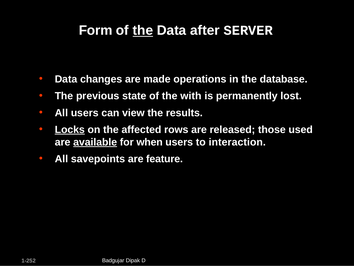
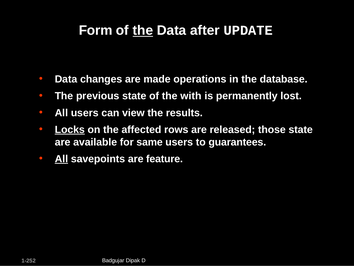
SERVER: SERVER -> UPDATE (248, 30)
those used: used -> state (301, 130)
available underline: present -> none (95, 142)
when: when -> same (150, 142)
interaction: interaction -> guarantees (237, 142)
All underline: none -> present (61, 159)
